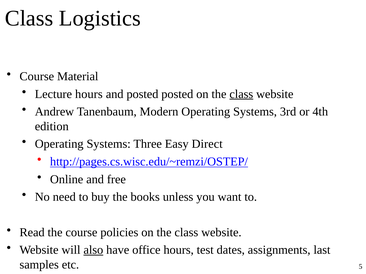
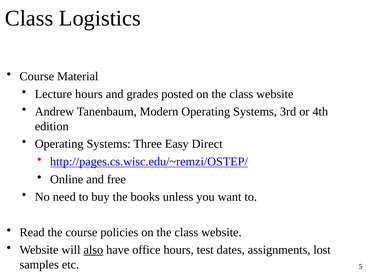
and posted: posted -> grades (142, 94)
class underline: present -> none (241, 94)
last: last -> lost (322, 250)
